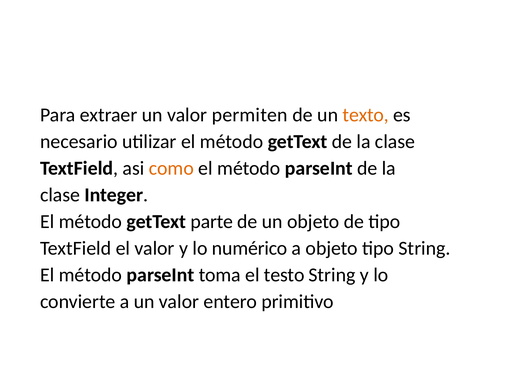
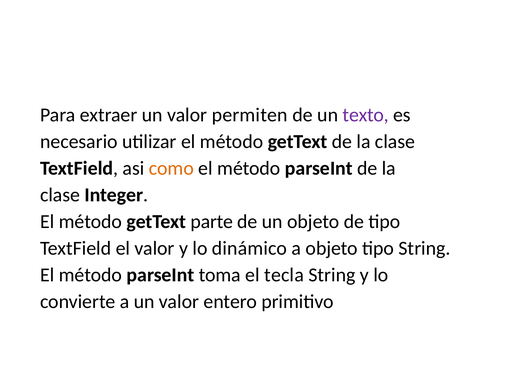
texto colour: orange -> purple (366, 115)
numérico: numérico -> dinámico (249, 249)
testo: testo -> tecla (284, 275)
